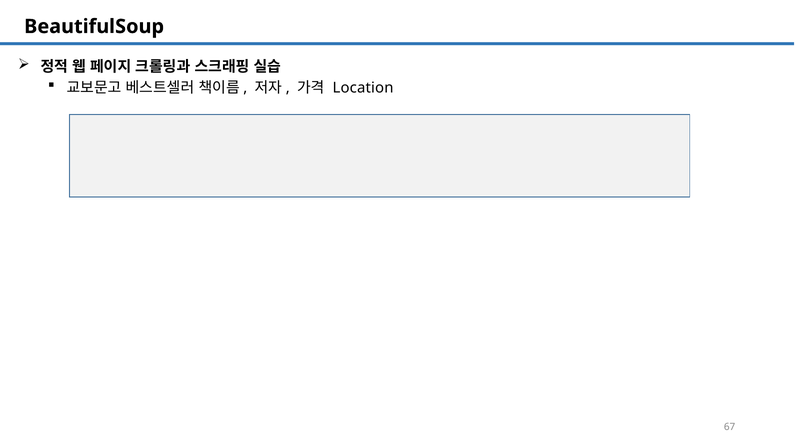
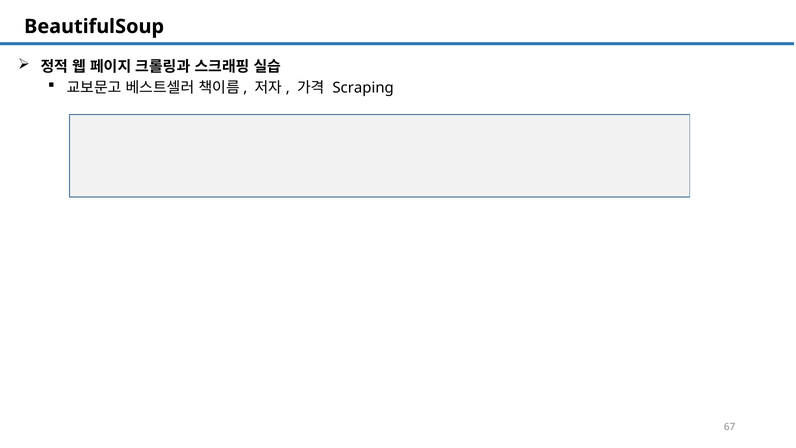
Location: Location -> Scraping (363, 88)
